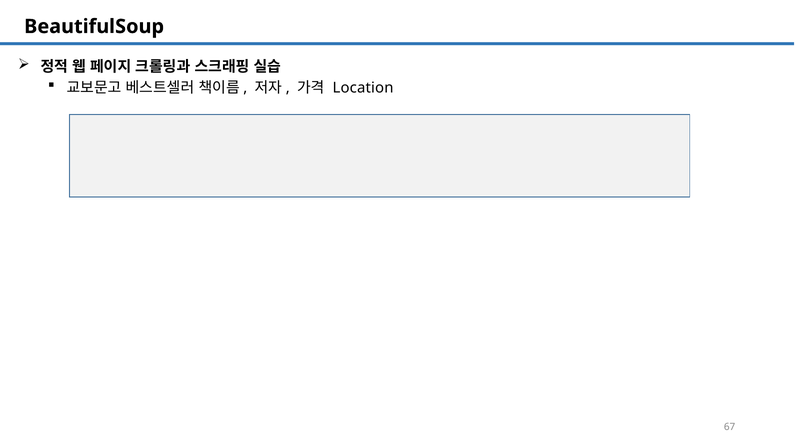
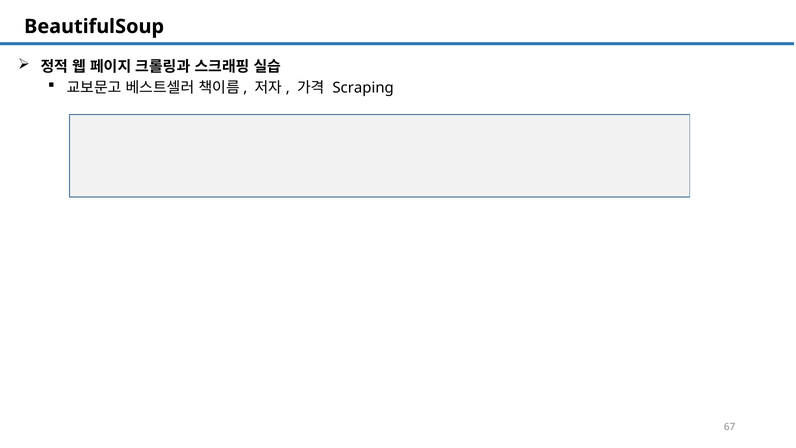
Location: Location -> Scraping (363, 88)
